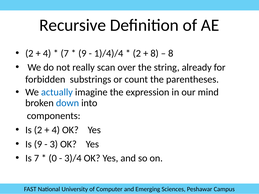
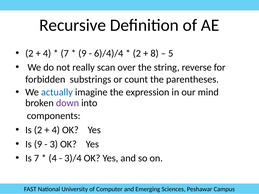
1)/4)/4: 1)/4)/4 -> 6)/4)/4 (109, 53)
8: 8 -> 5 (171, 53)
already: already -> reverse (197, 67)
down colour: blue -> purple (67, 103)
0: 0 -> 4 (53, 158)
